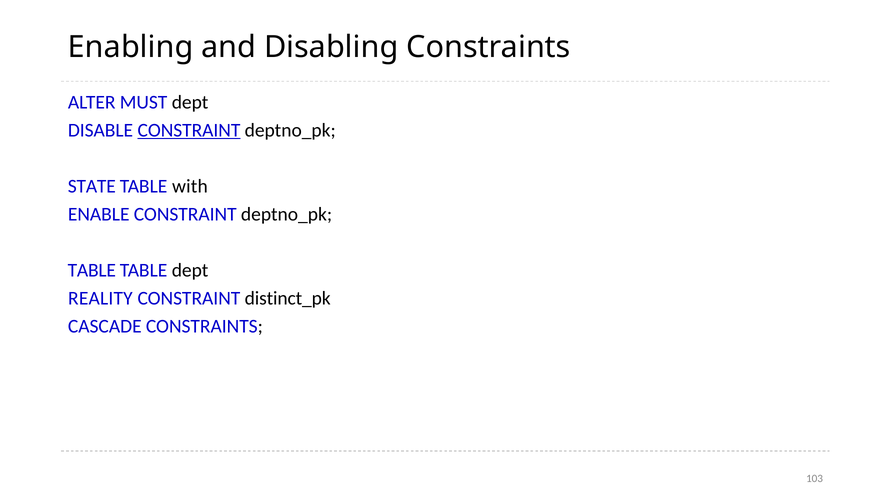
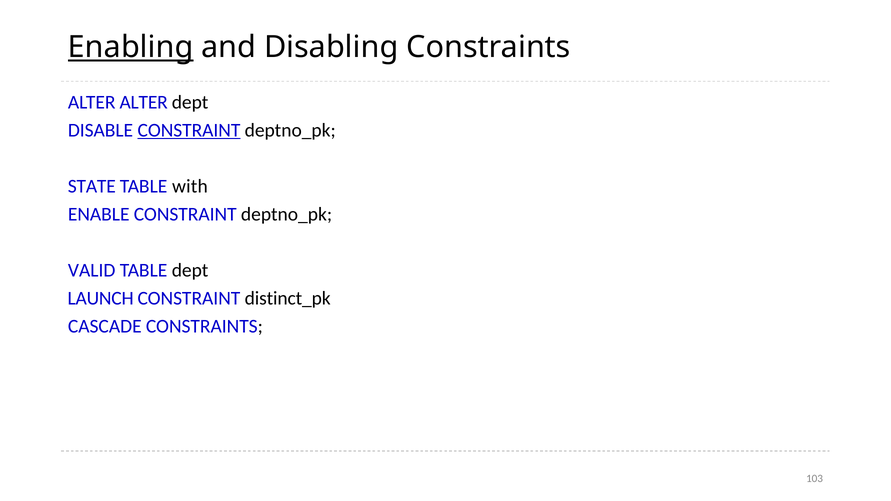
Enabling underline: none -> present (131, 47)
ALTER MUST: MUST -> ALTER (144, 102)
TABLE: TABLE -> VALID (92, 270)
REALITY: REALITY -> LAUNCH (101, 298)
